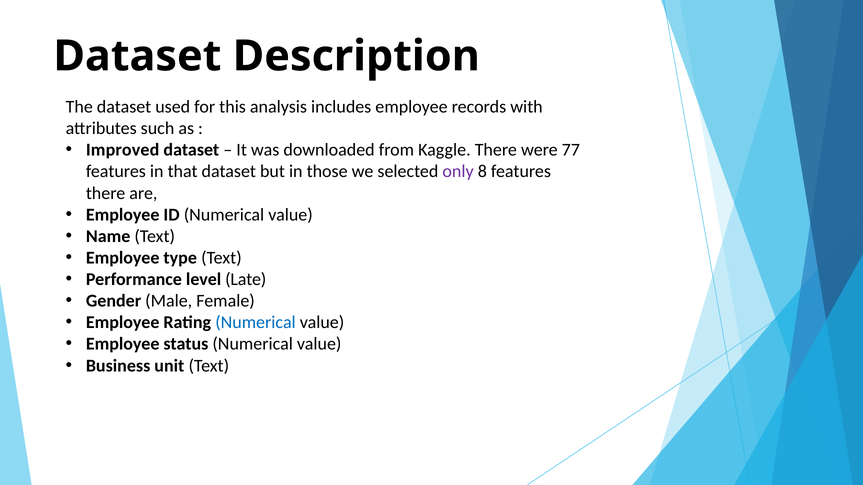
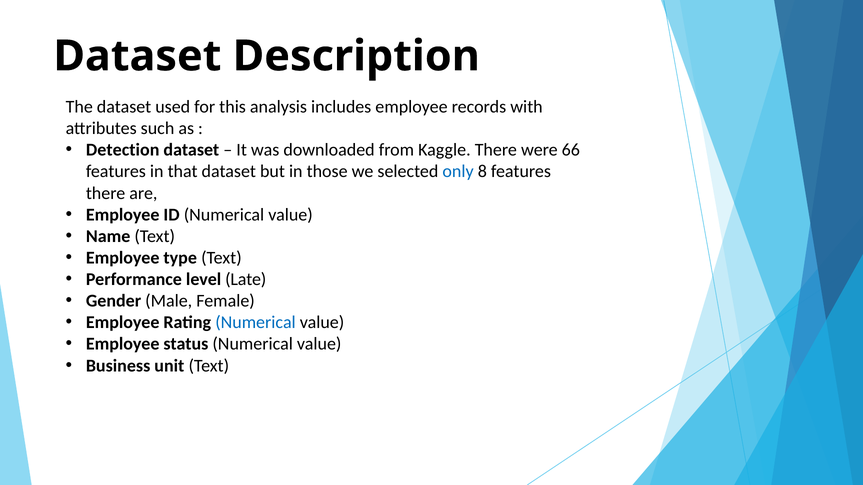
Improved: Improved -> Detection (123, 150)
77: 77 -> 66 (571, 150)
only colour: purple -> blue (458, 172)
